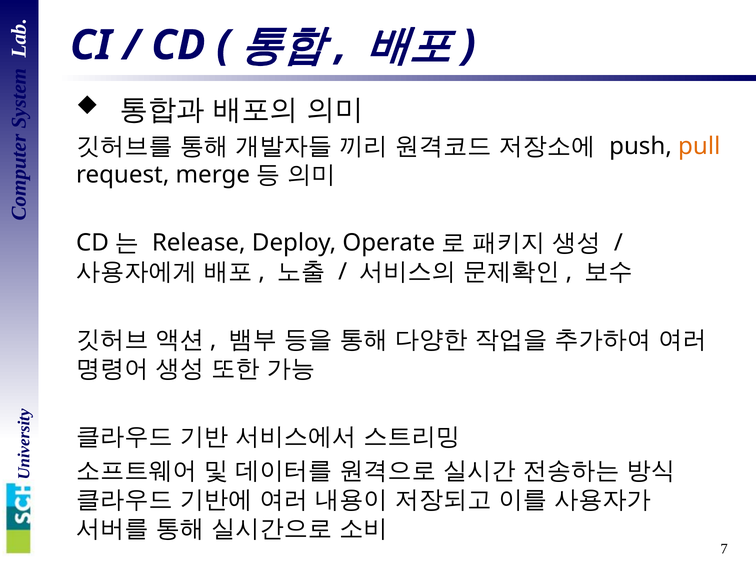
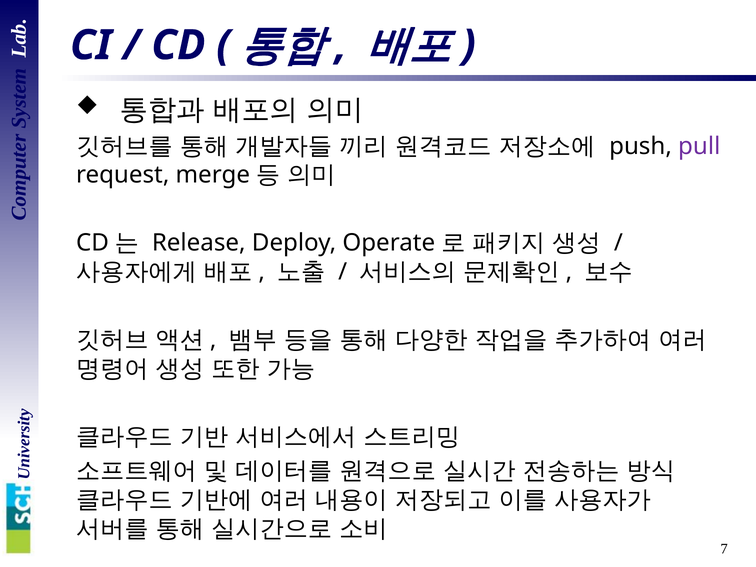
pull colour: orange -> purple (699, 146)
